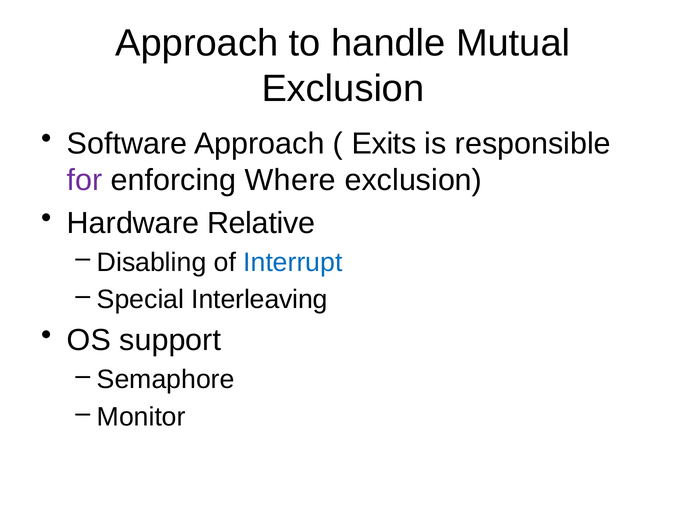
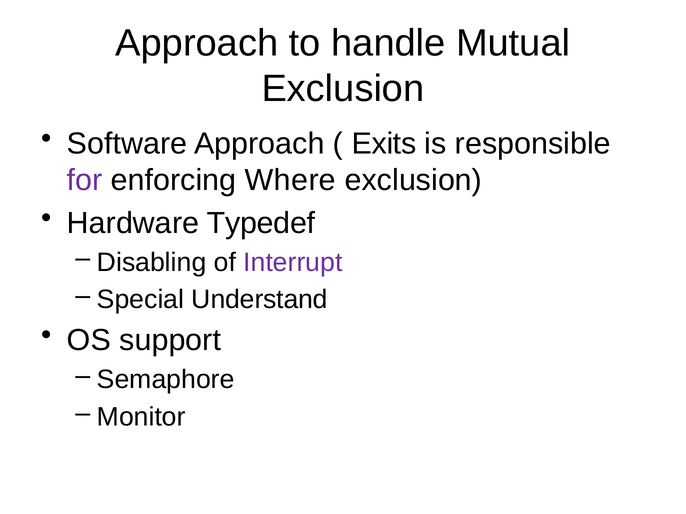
Relative: Relative -> Typedef (261, 223)
Interrupt colour: blue -> purple (293, 263)
Interleaving: Interleaving -> Understand (260, 300)
